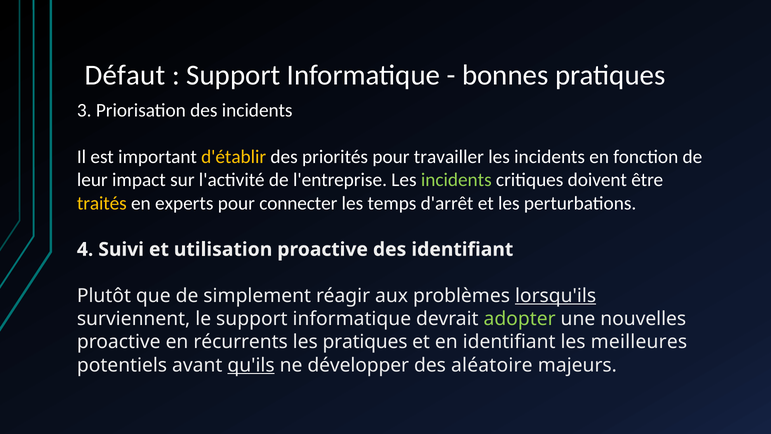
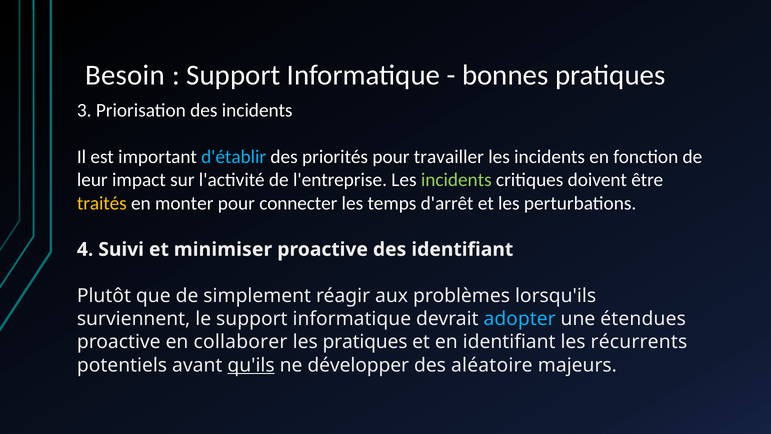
Défaut: Défaut -> Besoin (125, 75)
d'établir colour: yellow -> light blue (234, 157)
experts: experts -> monter (184, 203)
utilisation: utilisation -> minimiser (223, 249)
lorsqu'ils underline: present -> none (556, 296)
adopter colour: light green -> light blue (520, 319)
nouvelles: nouvelles -> étendues (643, 319)
récurrents: récurrents -> collaborer (240, 342)
meilleures: meilleures -> récurrents (639, 342)
